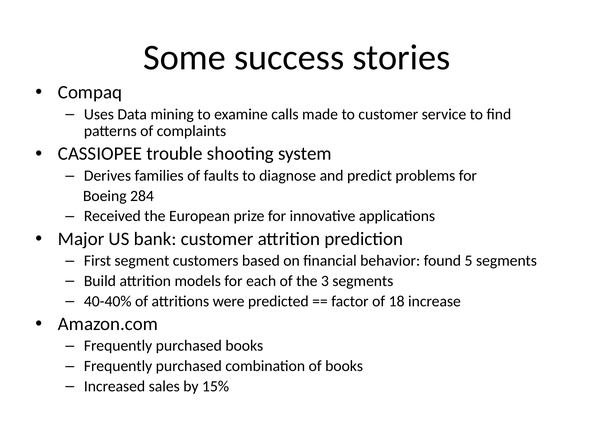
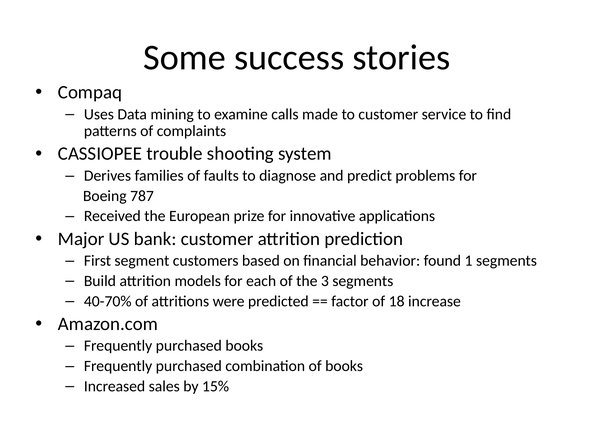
284: 284 -> 787 (142, 196)
5: 5 -> 1 (469, 261)
40-40%: 40-40% -> 40-70% (108, 302)
